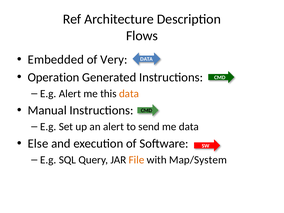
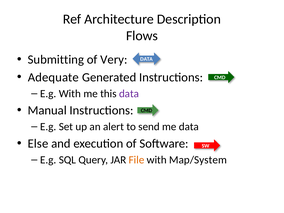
Embedded: Embedded -> Submitting (56, 60)
Operation: Operation -> Adequate (53, 77)
E.g Alert: Alert -> With (70, 94)
data colour: orange -> purple (129, 94)
